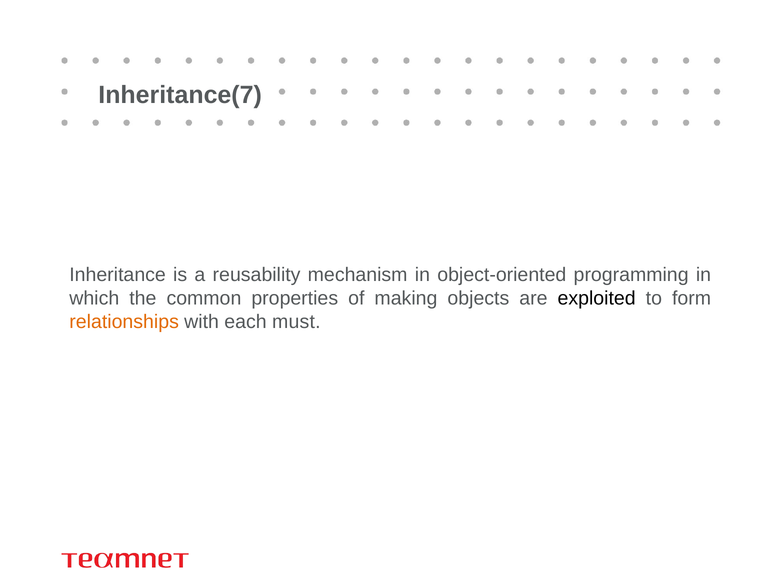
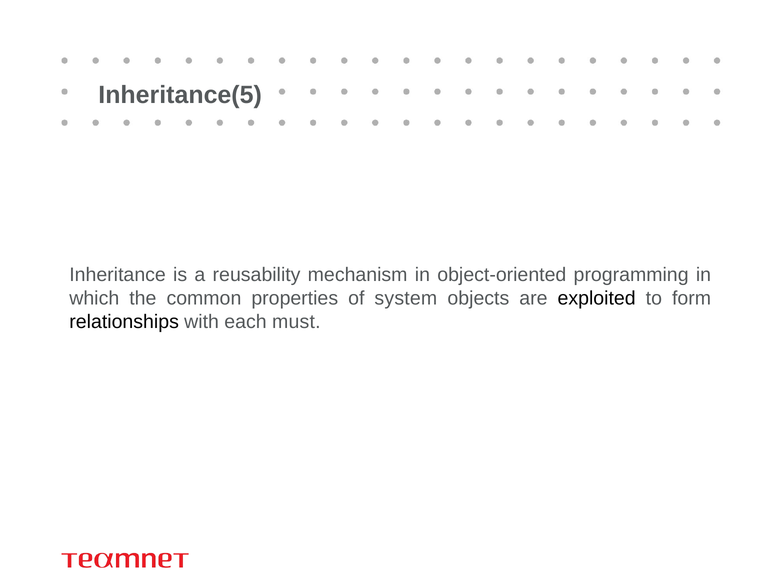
Inheritance(7: Inheritance(7 -> Inheritance(5 (180, 95)
making: making -> system (406, 298)
relationships colour: orange -> black (124, 322)
